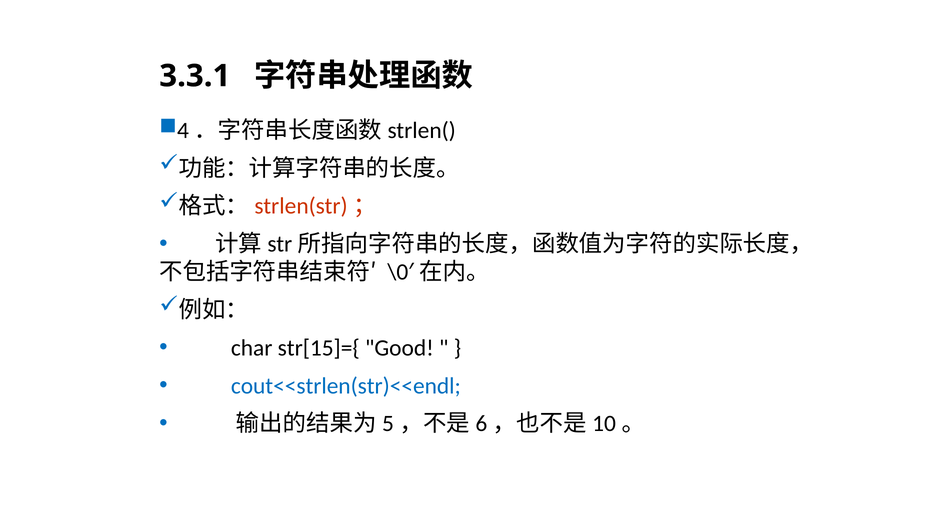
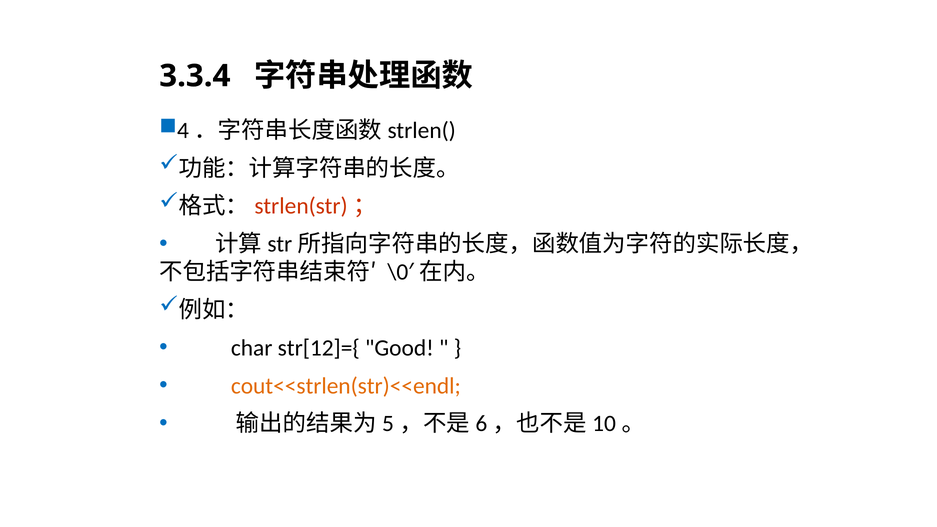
3.3.1: 3.3.1 -> 3.3.4 (195, 76)
str[15]={: str[15]={ -> str[12]={ (319, 348)
cout<<strlen(str)<<endl colour: blue -> orange (346, 386)
